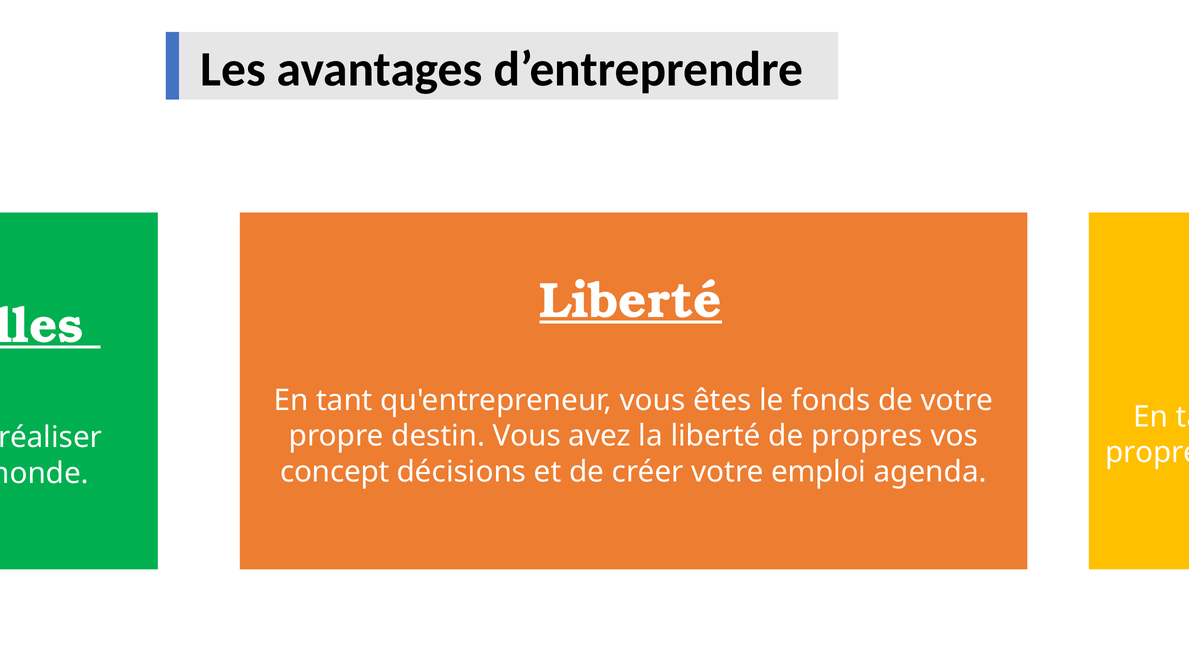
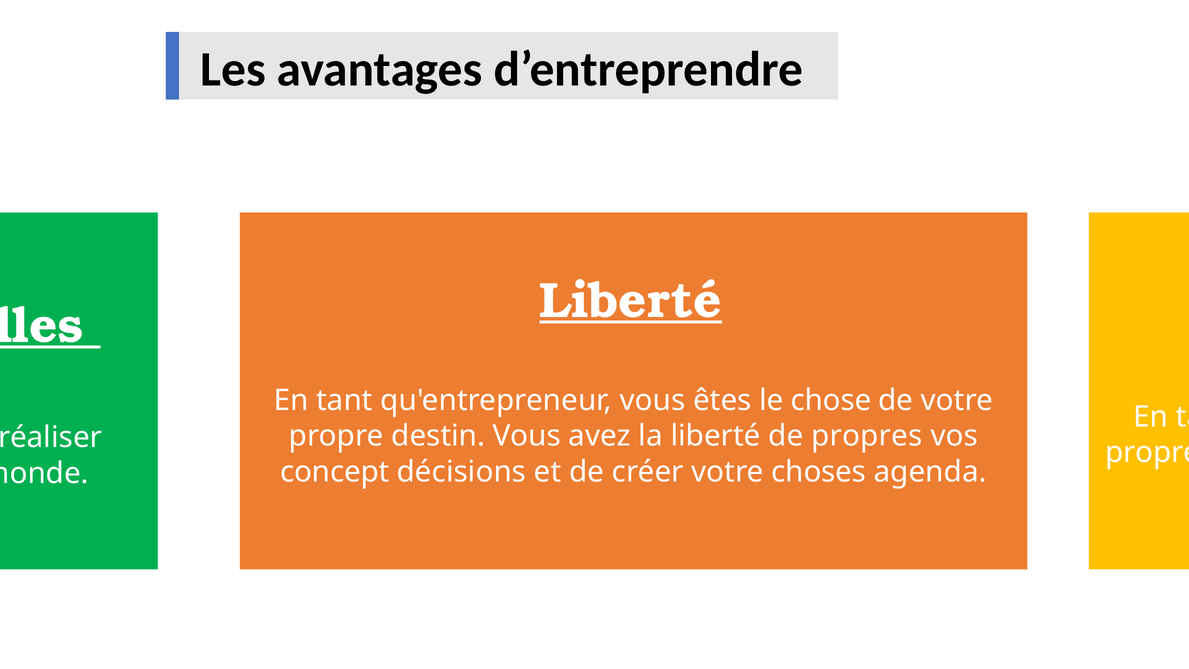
fonds: fonds -> chose (831, 400)
votre emploi: emploi -> choses (819, 472)
